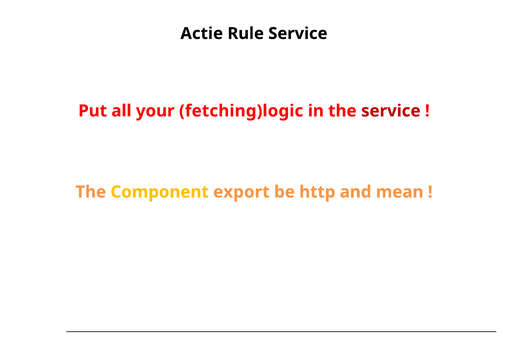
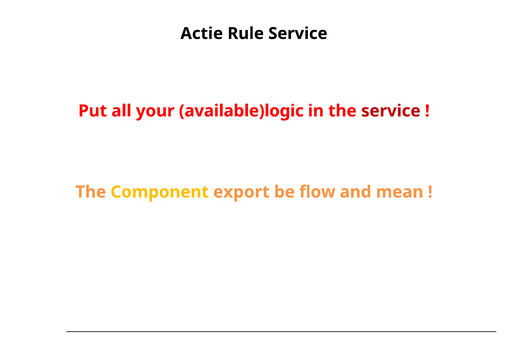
fetching)logic: fetching)logic -> available)logic (241, 111)
http: http -> flow (317, 192)
